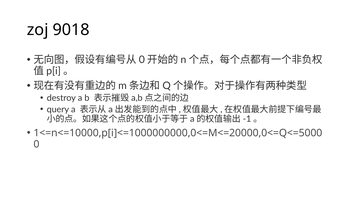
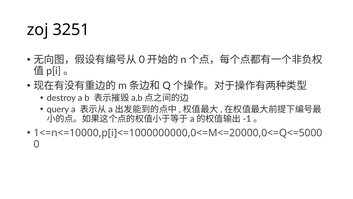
9018: 9018 -> 3251 (71, 30)
